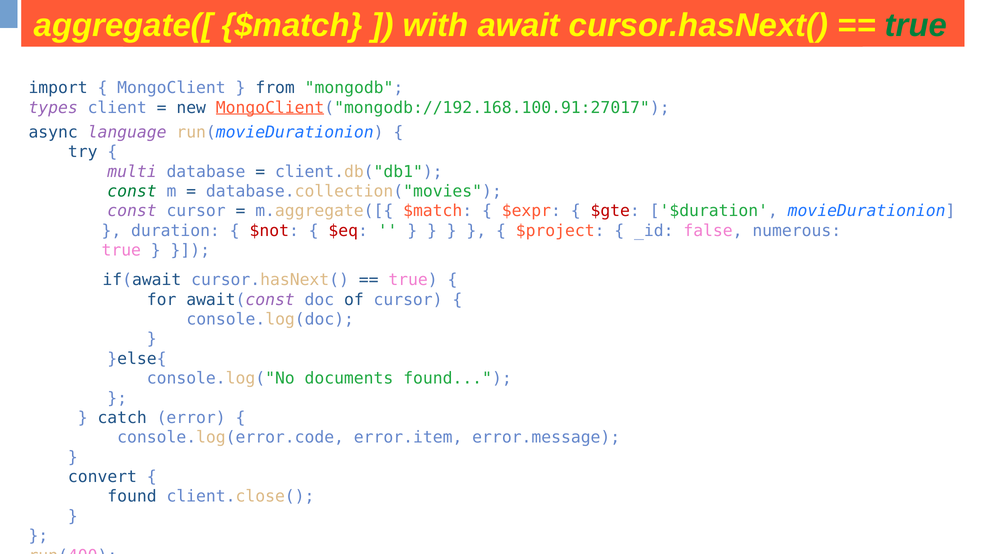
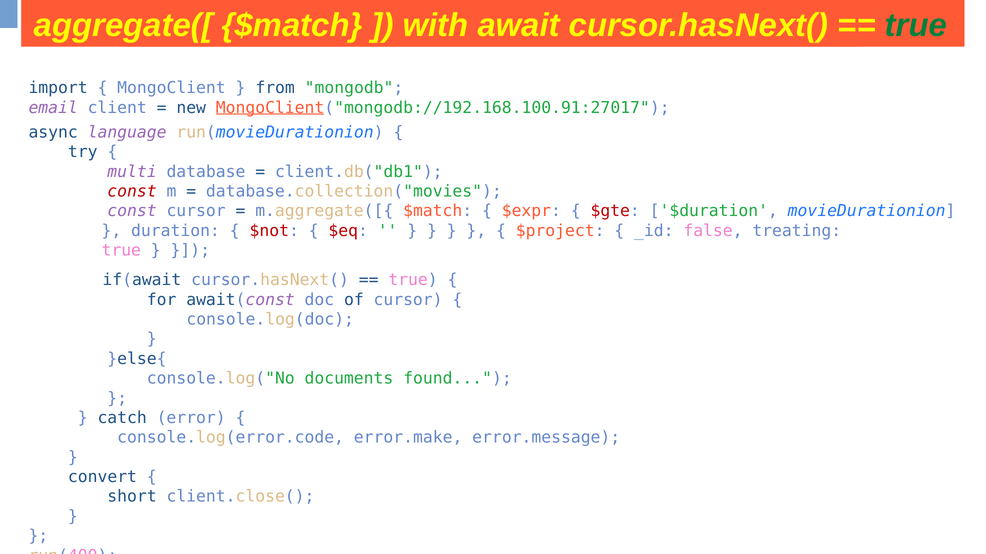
types: types -> email (53, 108)
const colour: green -> red (132, 192)
numerous: numerous -> treating (797, 231)
error.item: error.item -> error.make (408, 438)
found: found -> short (132, 497)
